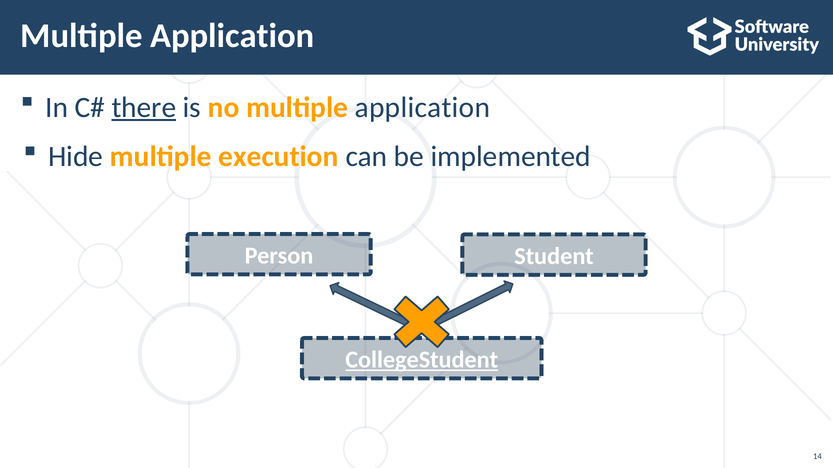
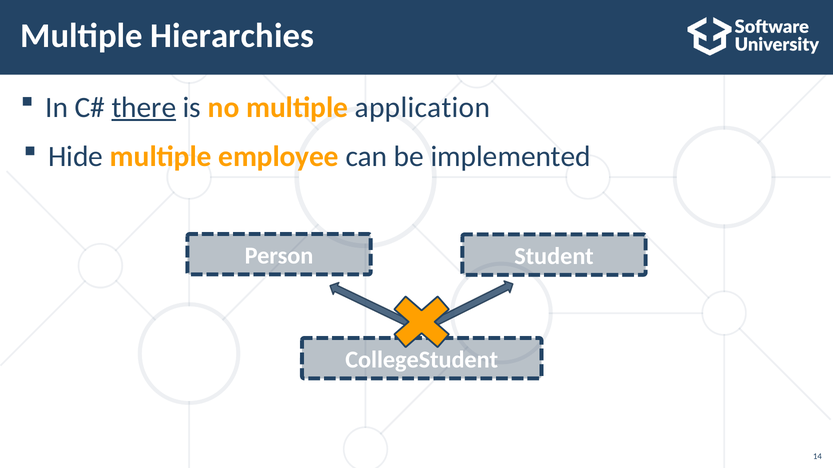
Application: Application -> Hierarchies (232, 36)
execution: execution -> employee (279, 157)
CollegeStudent underline: present -> none (422, 360)
